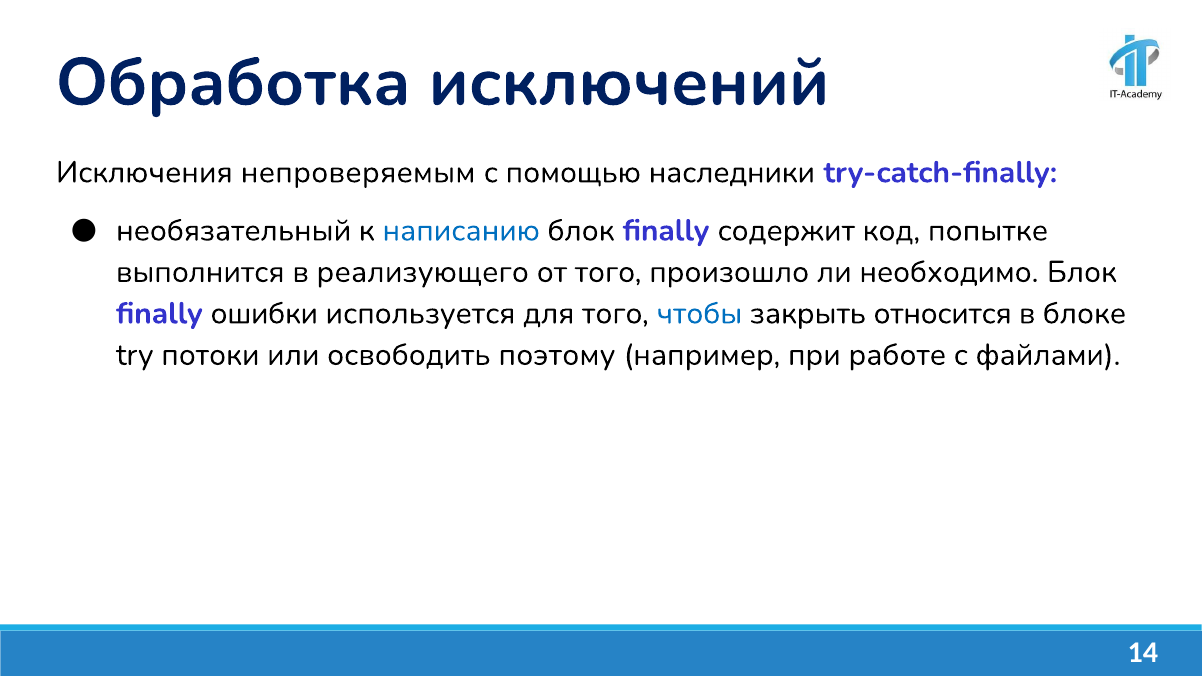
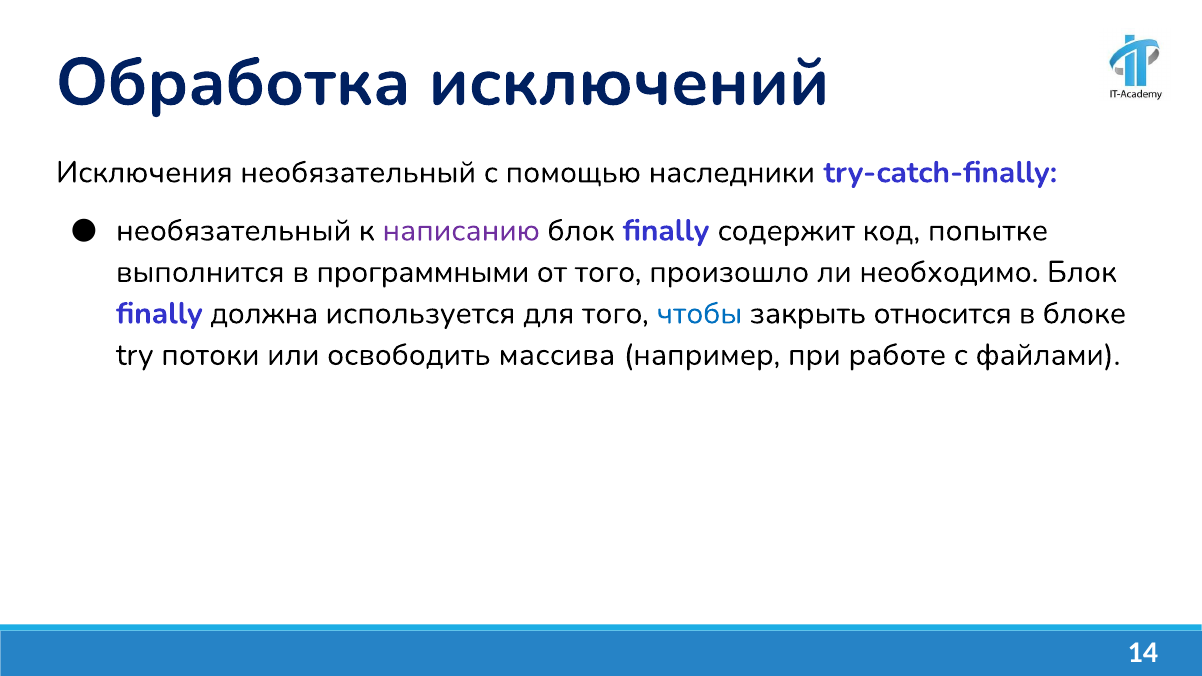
Исключения непроверяемым: непроверяемым -> необязательный (358, 172)
написанию colour: blue -> purple (461, 231)
реализующего: реализующего -> программными (423, 272)
ошибки: ошибки -> должна (264, 313)
поэтому: поэтому -> массива (557, 355)
